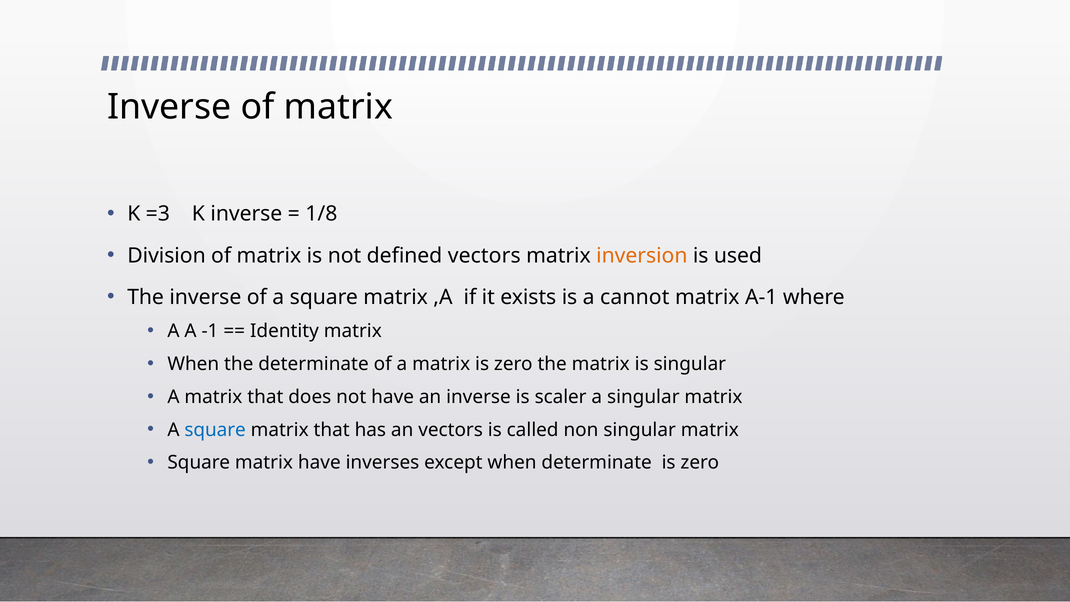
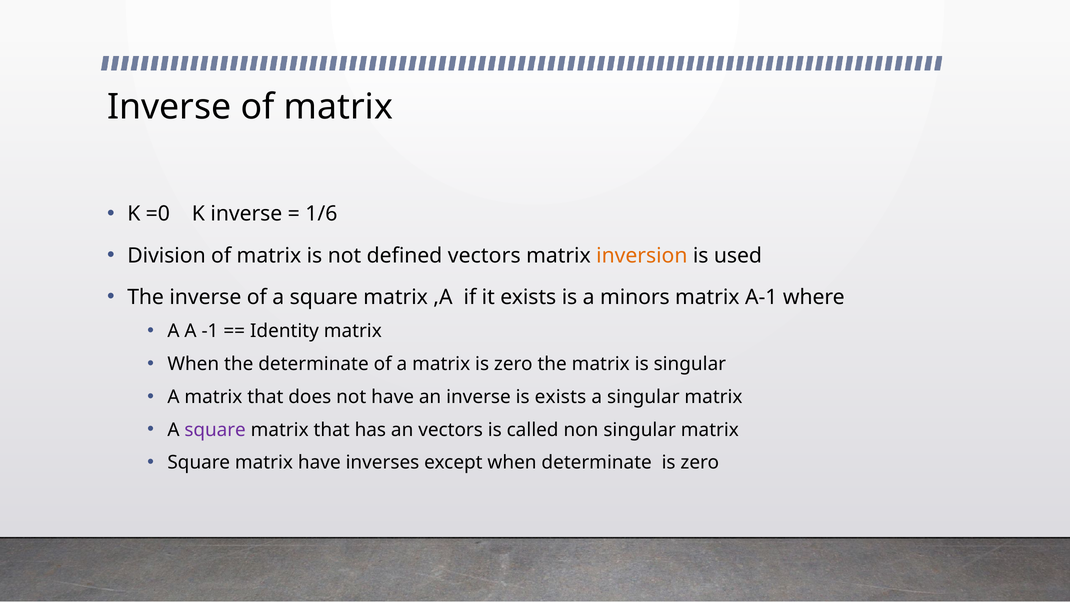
=3: =3 -> =0 (158, 214)
1/8: 1/8 -> 1/6 (321, 214)
cannot: cannot -> minors (635, 297)
is scaler: scaler -> exists (560, 397)
square colour: blue -> purple (215, 430)
